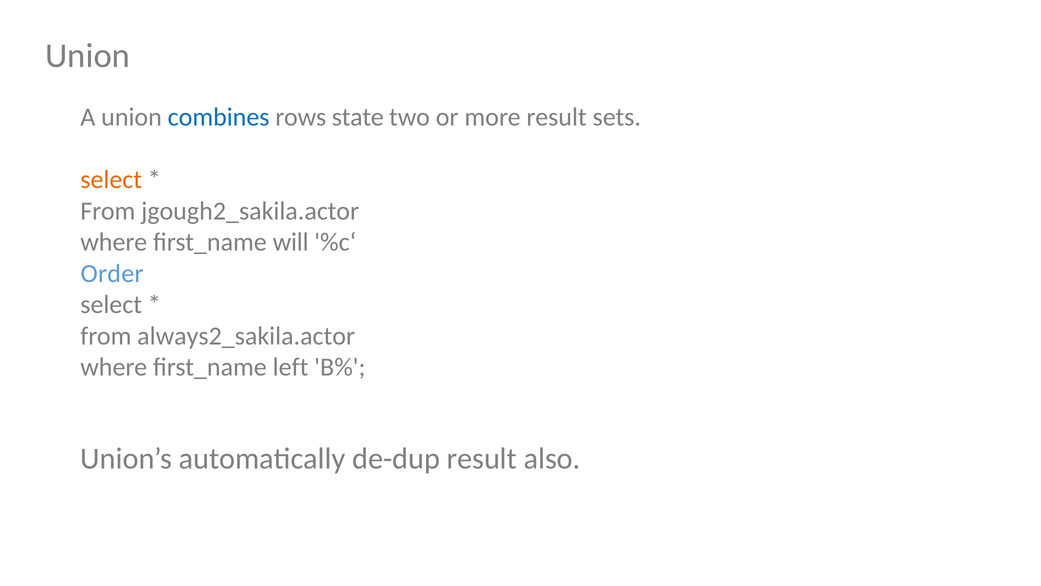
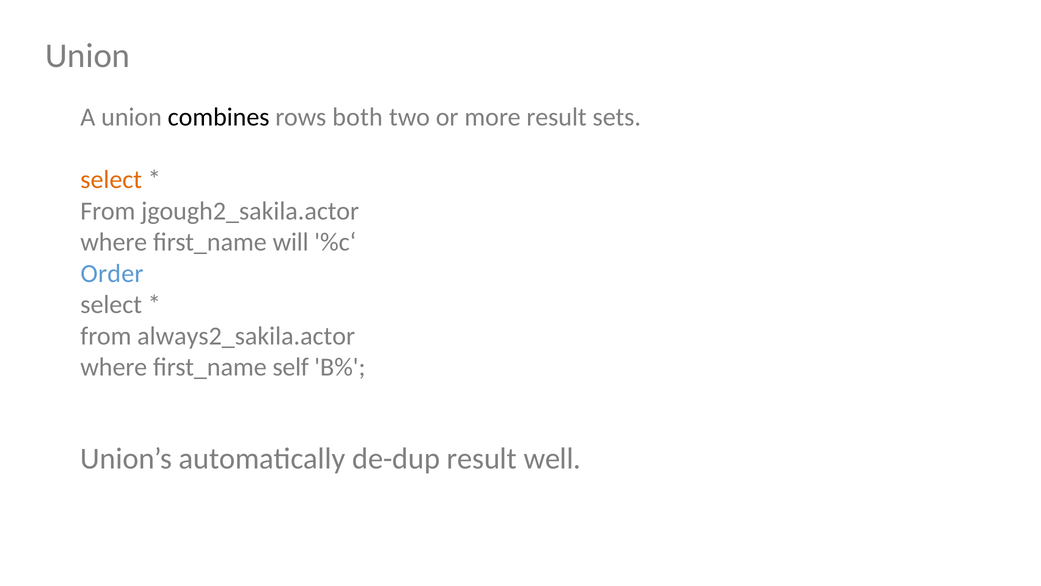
combines colour: blue -> black (219, 117)
state: state -> both (358, 117)
left: left -> self (291, 367)
also: also -> well (552, 458)
